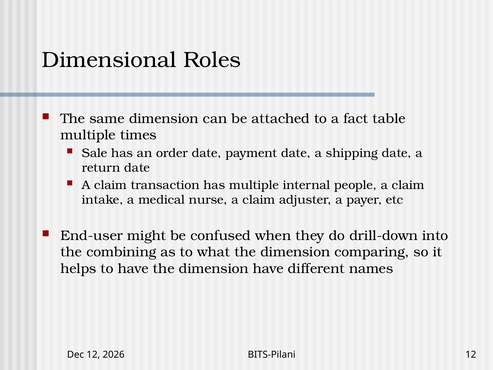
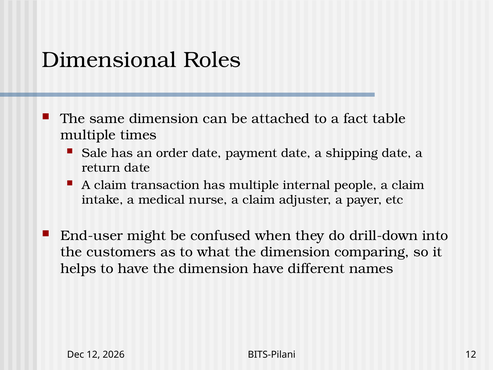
combining: combining -> customers (121, 252)
